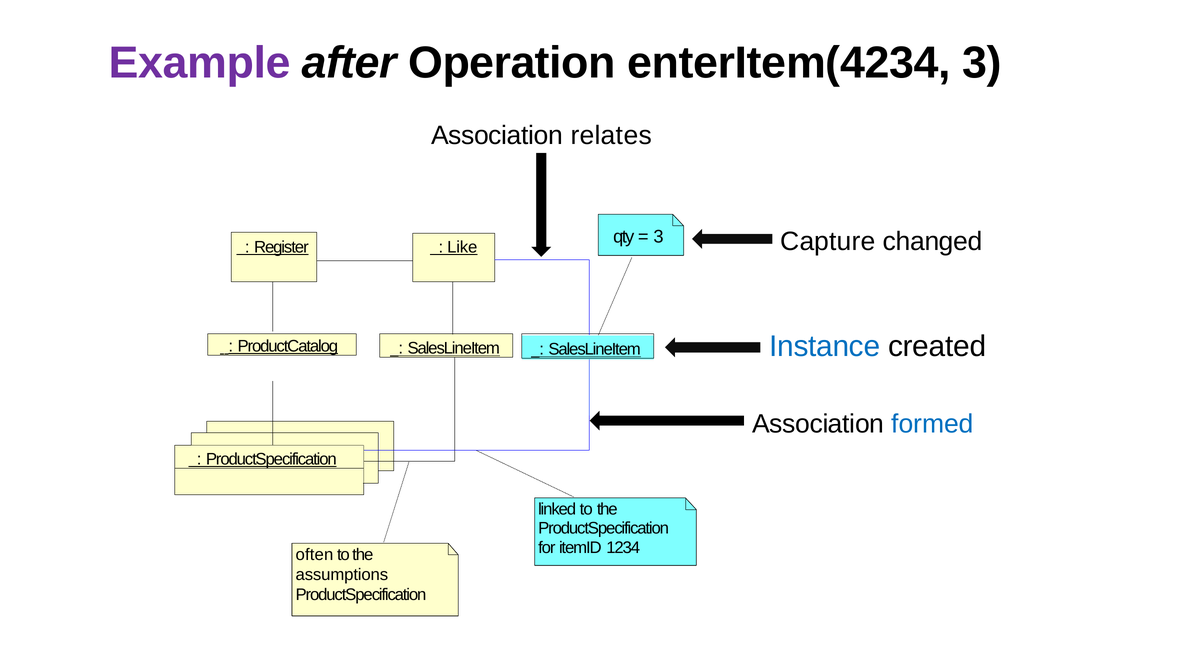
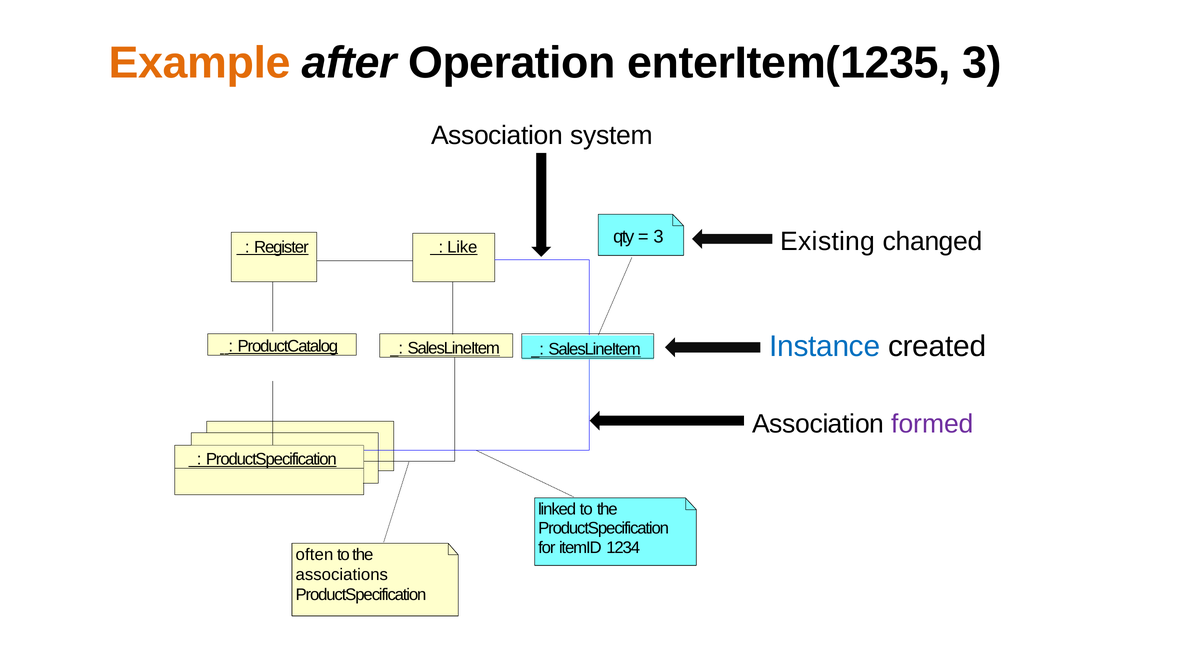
Example colour: purple -> orange (200, 63)
enterItem(4234: enterItem(4234 -> enterItem(1235 (789, 63)
relates: relates -> system (611, 135)
Capture: Capture -> Existing (828, 242)
formed colour: blue -> purple (932, 424)
assumptions: assumptions -> associations (342, 575)
